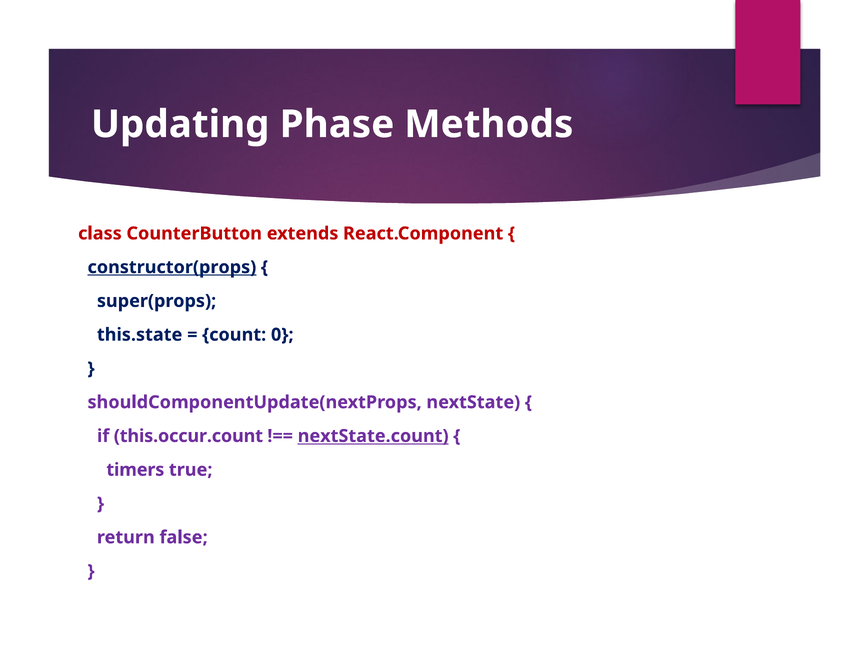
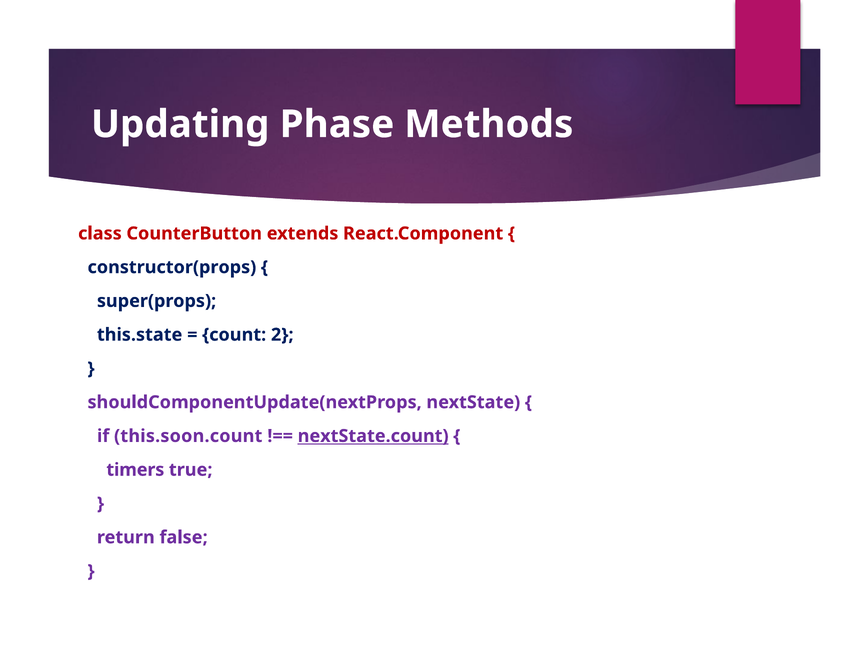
constructor(props underline: present -> none (172, 267)
0: 0 -> 2 (282, 335)
this.occur.count: this.occur.count -> this.soon.count (188, 436)
